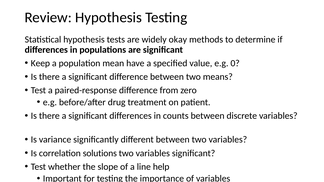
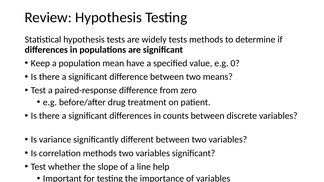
widely okay: okay -> tests (178, 40)
correlation solutions: solutions -> methods (100, 153)
